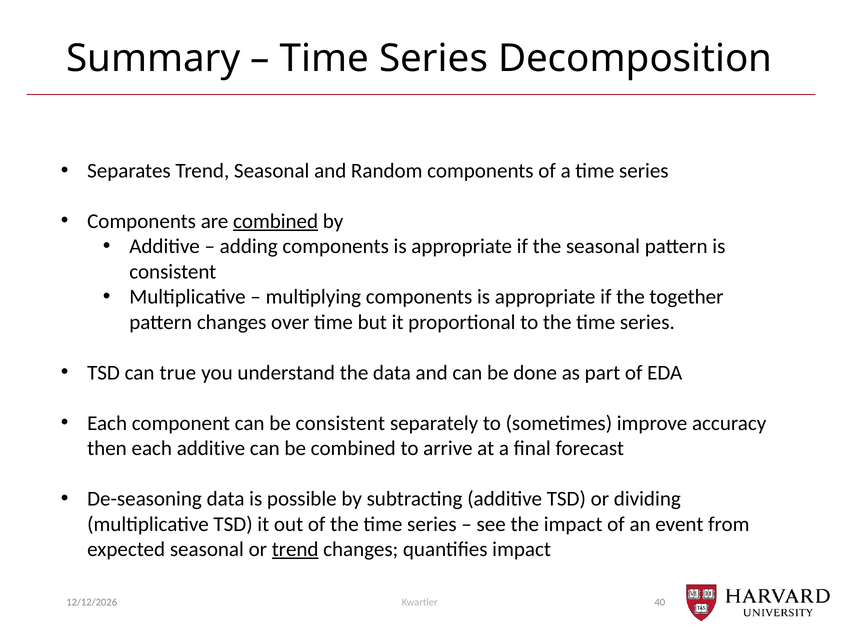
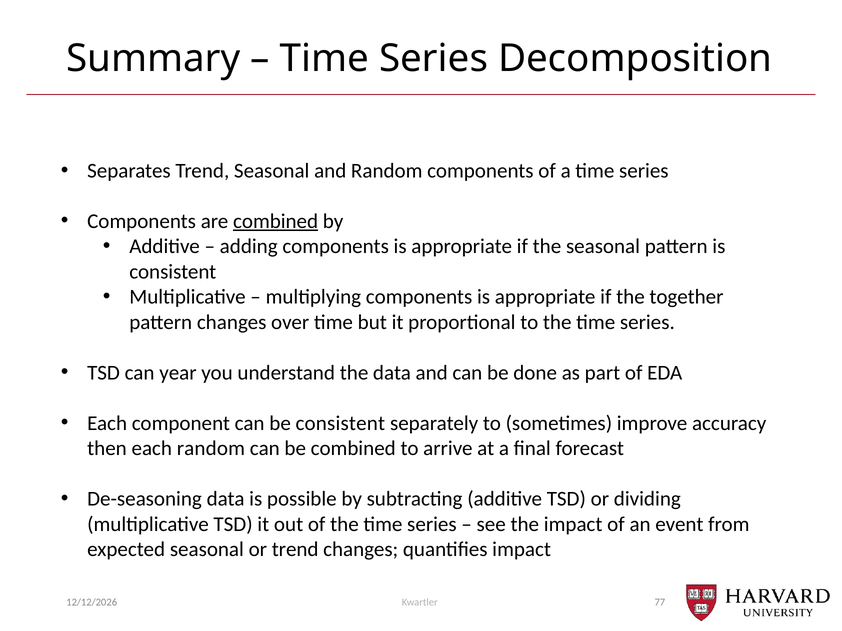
true: true -> year (178, 373)
each additive: additive -> random (211, 449)
trend underline: present -> none (295, 550)
40: 40 -> 77 (660, 603)
